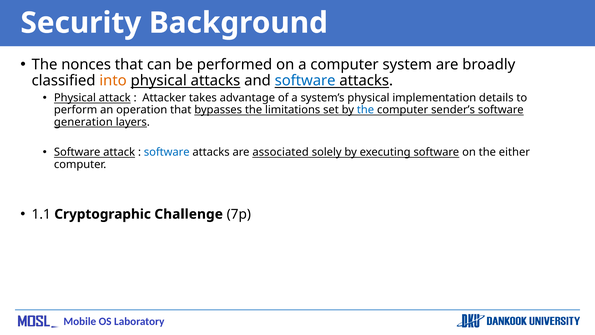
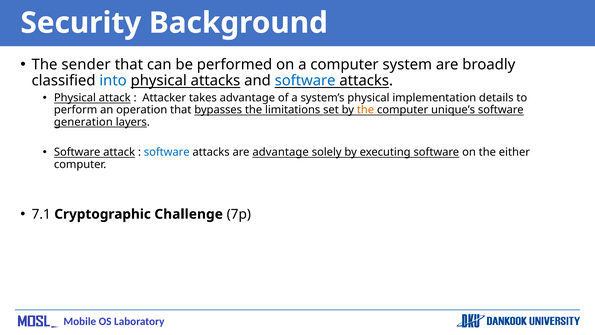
nonces: nonces -> sender (86, 65)
into colour: orange -> blue (113, 81)
the colour: blue -> orange (365, 110)
sender’s: sender’s -> unique’s (453, 110)
are associated: associated -> advantage (281, 152)
1.1: 1.1 -> 7.1 (41, 214)
